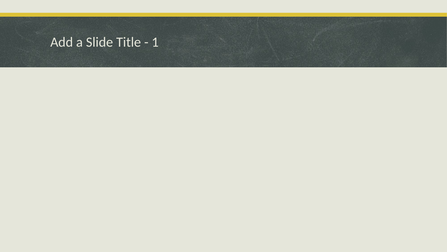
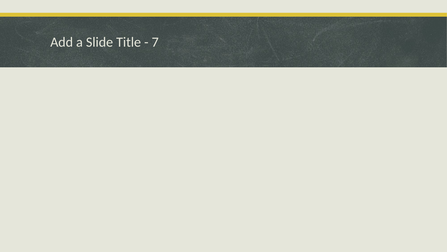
1: 1 -> 7 (155, 42)
